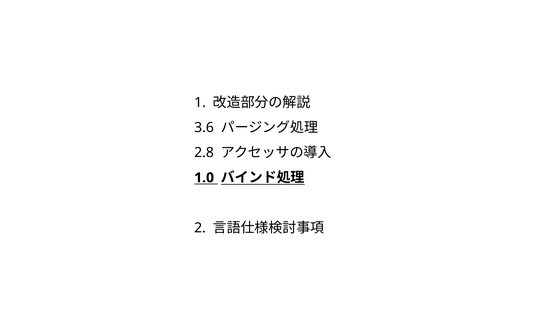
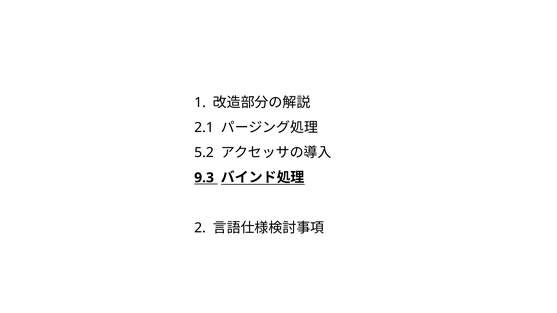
3.6: 3.6 -> 2.1 (204, 128)
2.8: 2.8 -> 5.2 (204, 153)
1.0: 1.0 -> 9.3 (204, 178)
